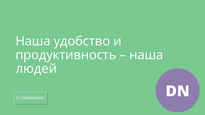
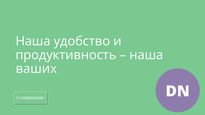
людей: людей -> ваших (36, 69)
